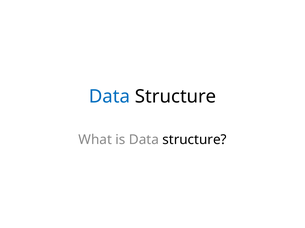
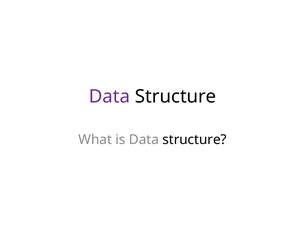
Data colour: blue -> purple (109, 97)
